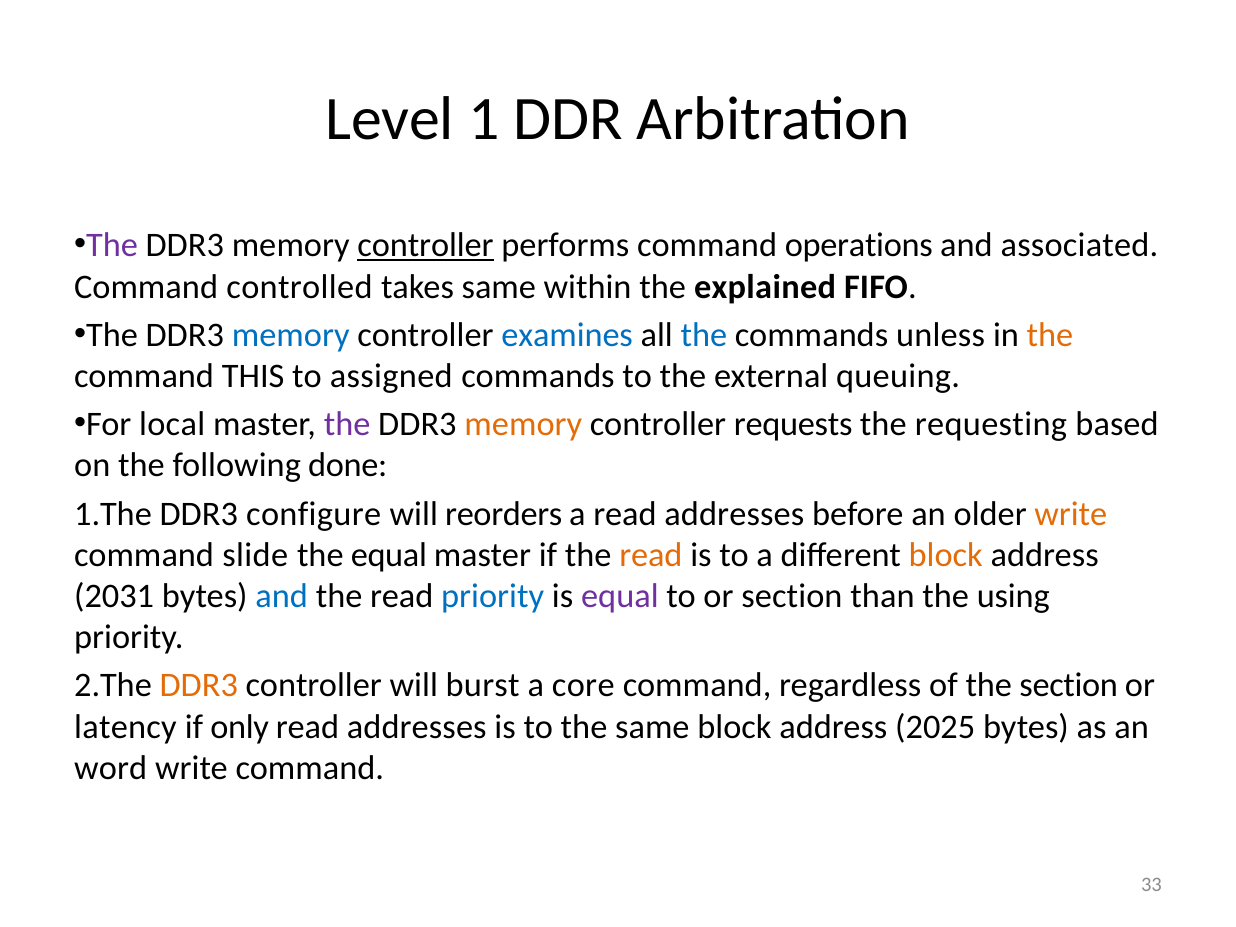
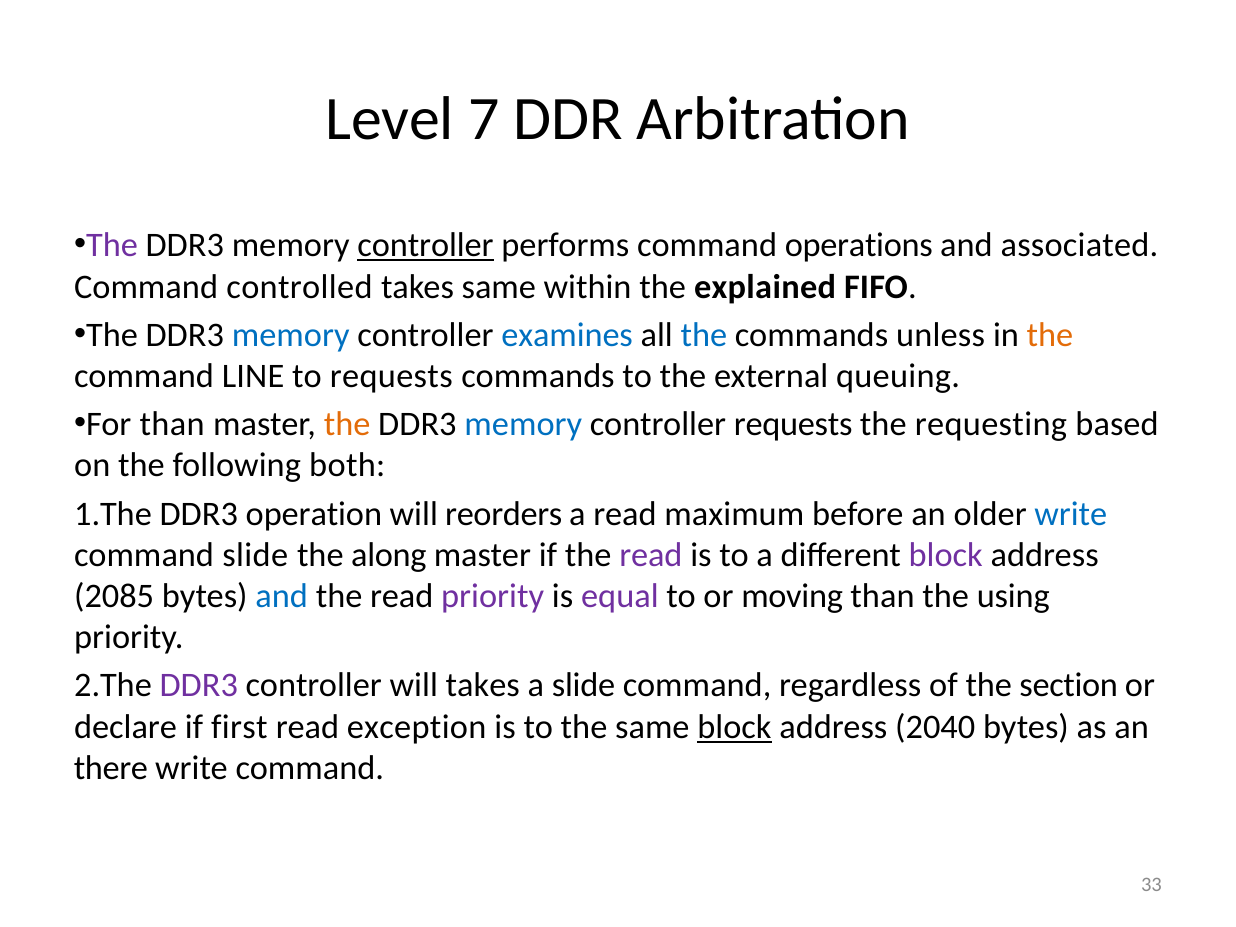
1: 1 -> 7 (484, 119)
THIS: THIS -> LINE (253, 376)
to assigned: assigned -> requests (391, 376)
For local: local -> than (172, 424)
the colour: purple -> orange (347, 424)
memory colour: orange -> blue (523, 424)
done: done -> both (347, 466)
configure: configure -> operation (314, 514)
a read addresses: addresses -> maximum (734, 514)
write colour: orange -> blue (1071, 514)
the equal: equal -> along (389, 555)
read colour: orange -> purple (651, 555)
block colour: orange -> purple (946, 555)
2031: 2031 -> 2085 (114, 596)
priority colour: blue -> purple (493, 596)
or section: section -> moving (792, 596)
DDR3 colour: orange -> purple (199, 686)
will burst: burst -> takes (483, 686)
a core: core -> slide (584, 686)
latency: latency -> declare (126, 727)
only: only -> first (239, 727)
addresses: addresses -> exception (417, 727)
block underline: none -> present (734, 727)
2025: 2025 -> 2040 (935, 727)
word: word -> there (111, 768)
